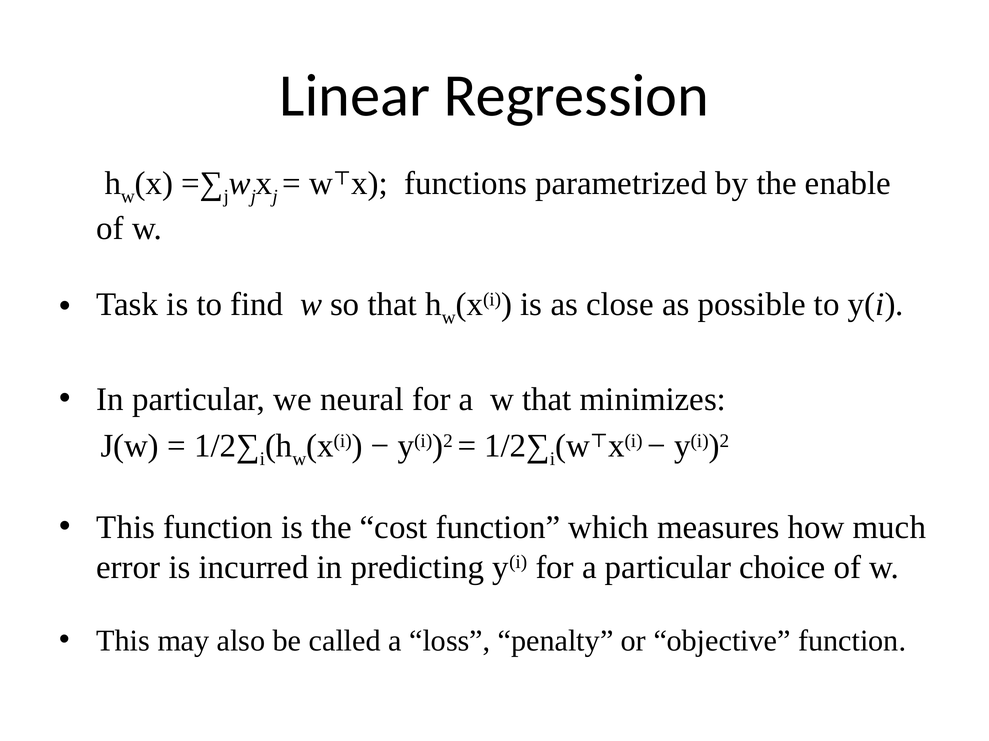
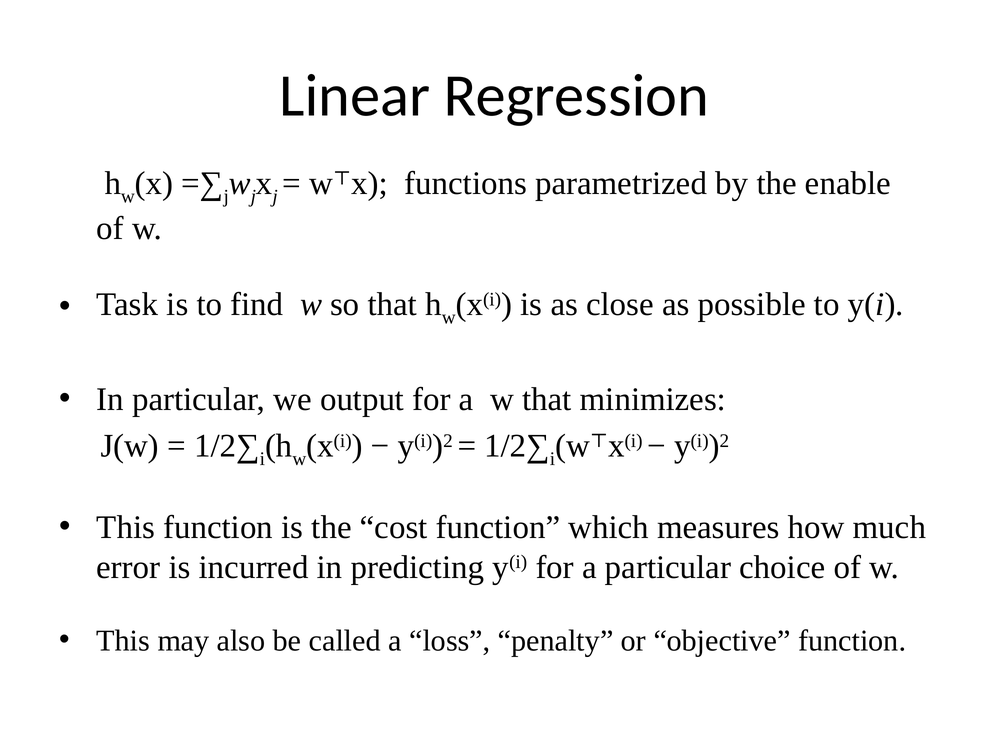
neural: neural -> output (362, 400)
